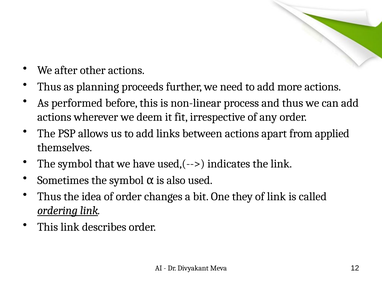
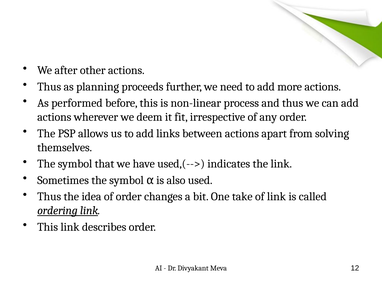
applied: applied -> solving (332, 133)
they: they -> take (242, 196)
